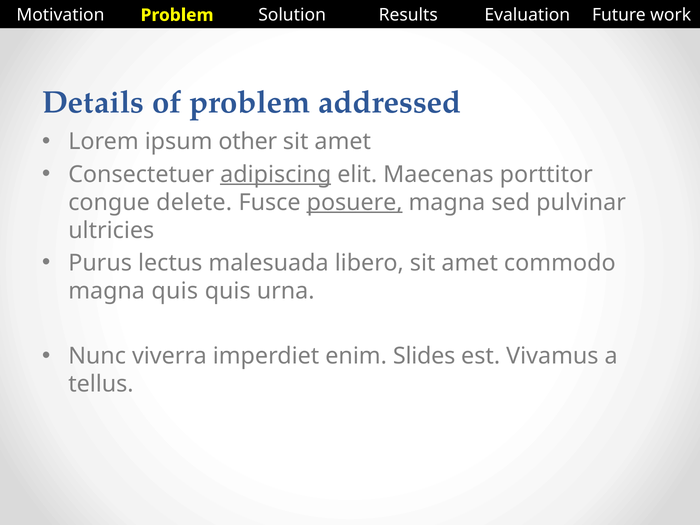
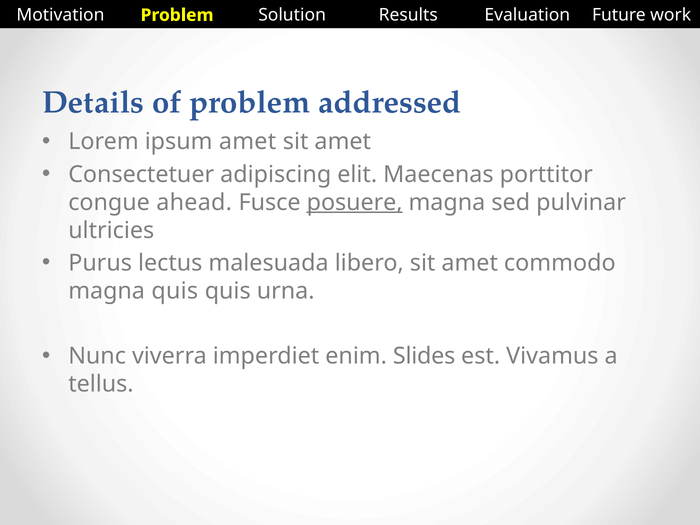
ipsum other: other -> amet (248, 142)
adipiscing underline: present -> none (276, 174)
delete: delete -> ahead (194, 202)
